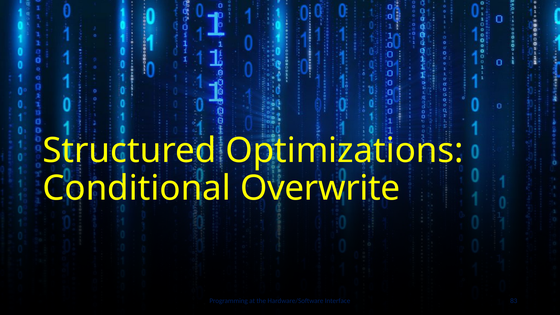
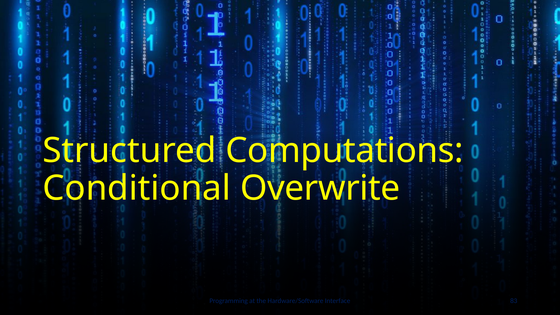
Optimizations: Optimizations -> Computations (345, 151)
